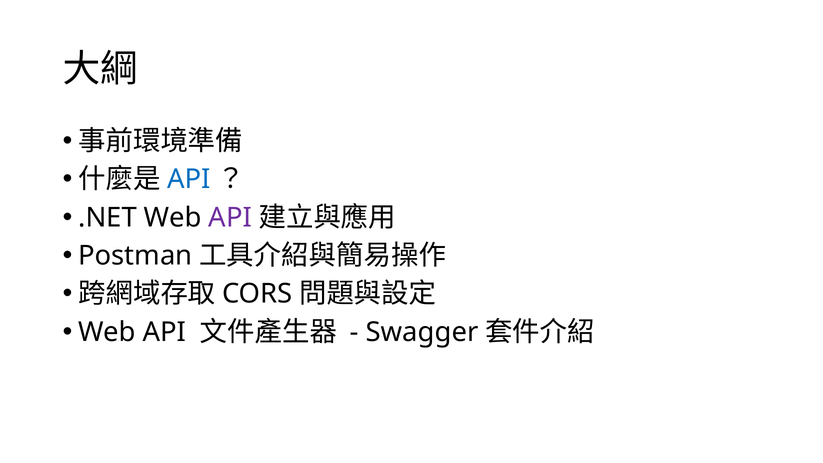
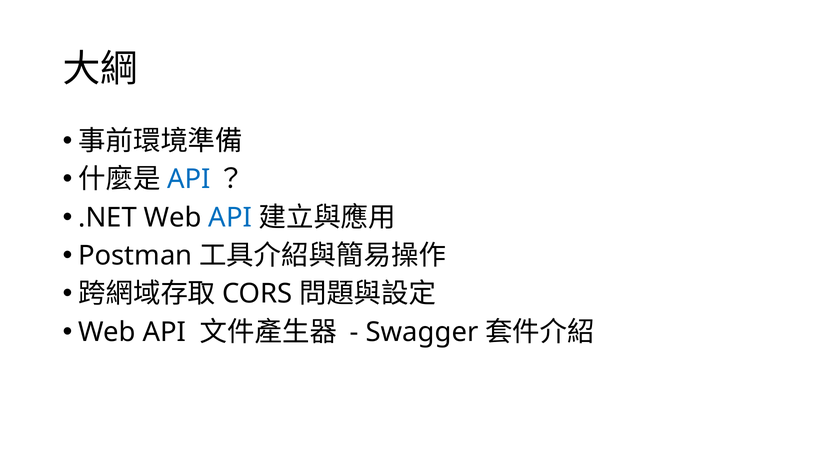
API colour: purple -> blue (230, 217)
